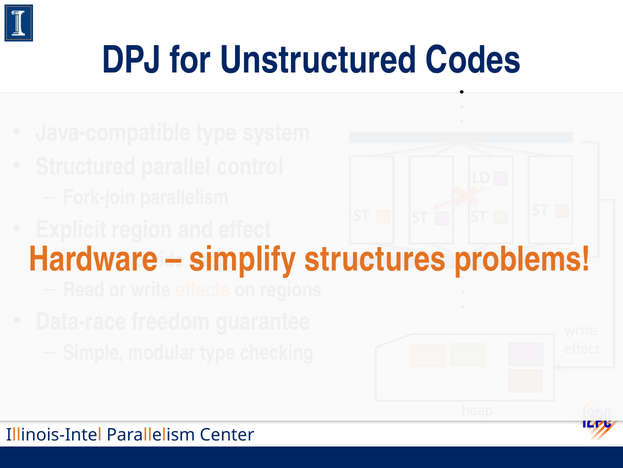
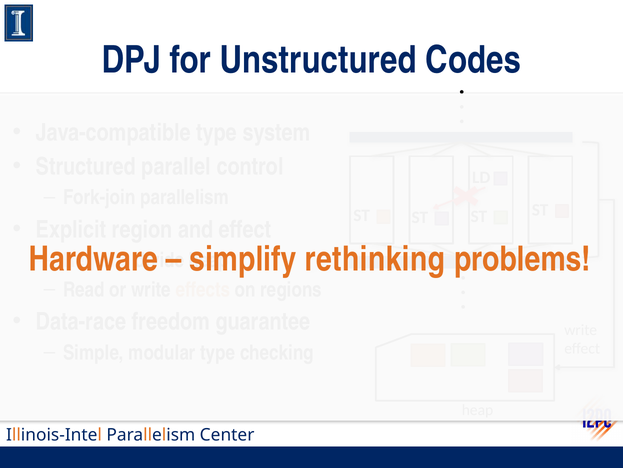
structures: structures -> rethinking (375, 259)
